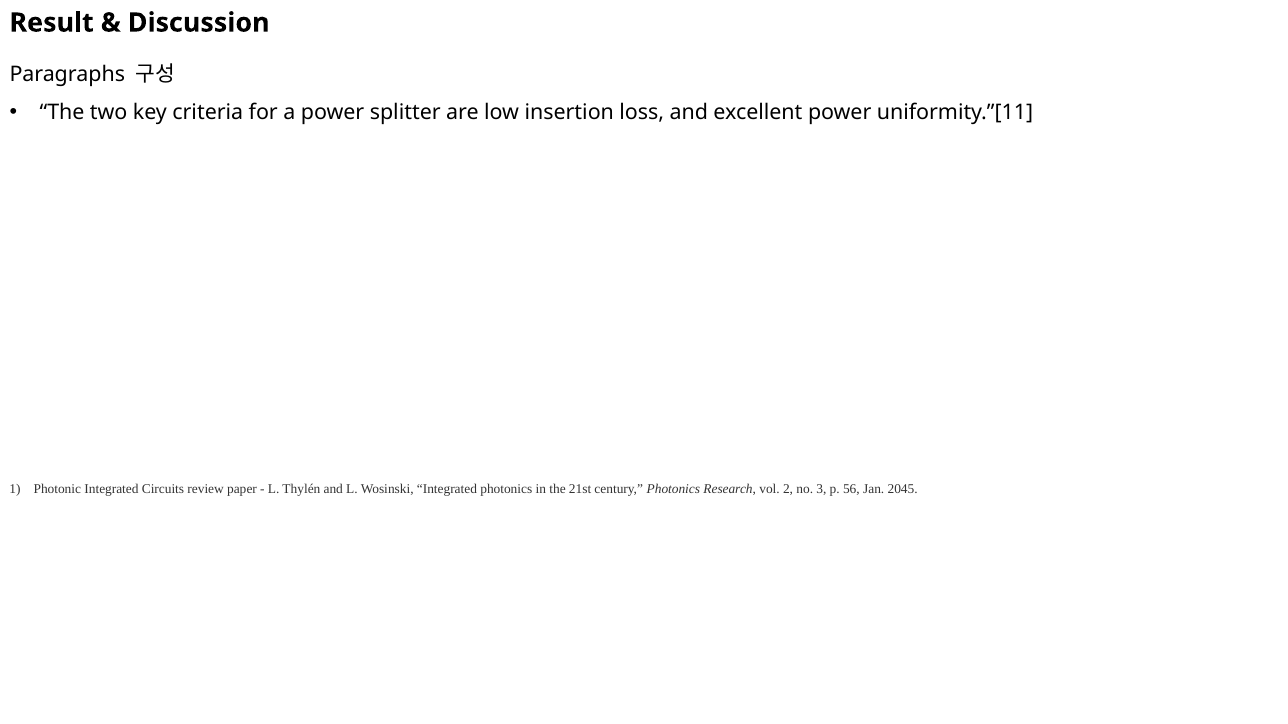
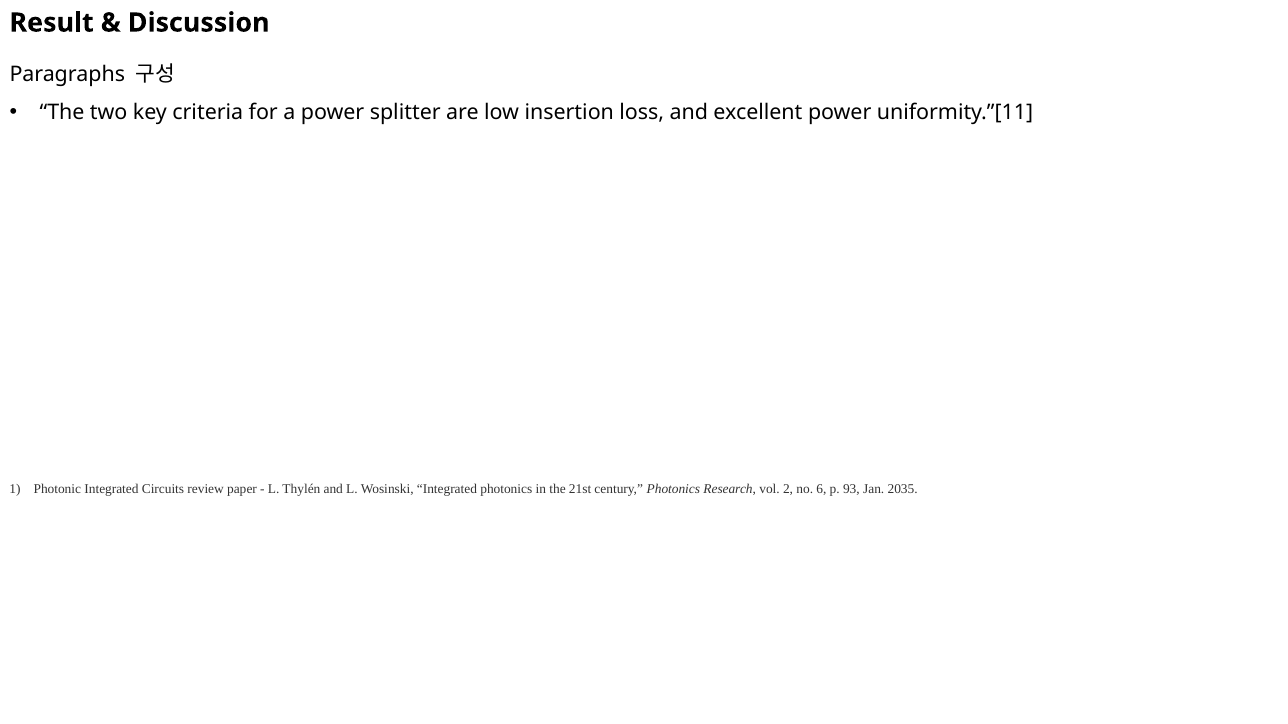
3: 3 -> 6 (821, 490)
56: 56 -> 93 (851, 490)
2045: 2045 -> 2035 (903, 490)
